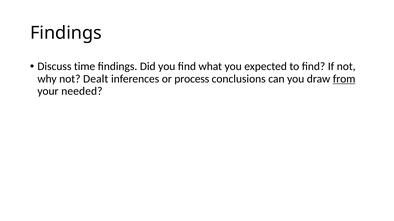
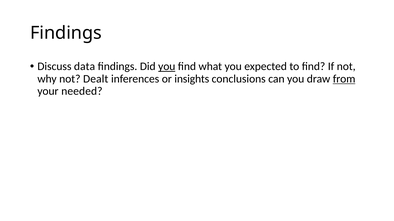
time: time -> data (85, 67)
you underline: none -> present (167, 67)
process: process -> insights (192, 79)
